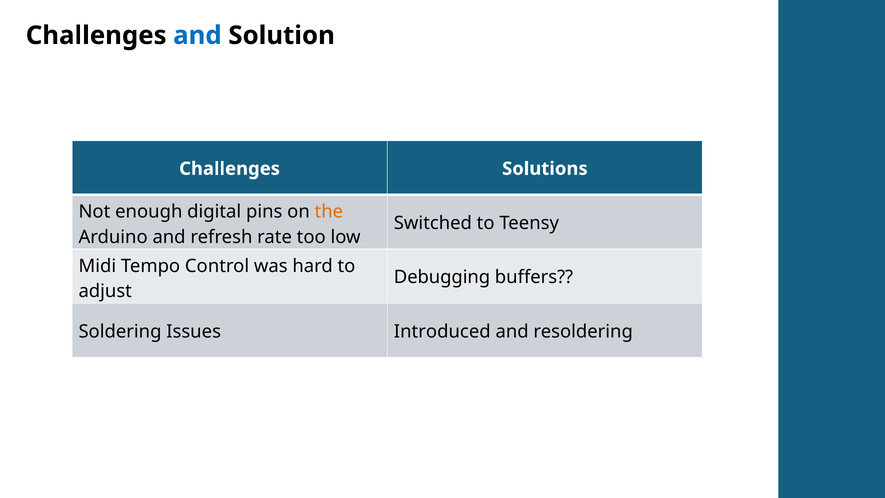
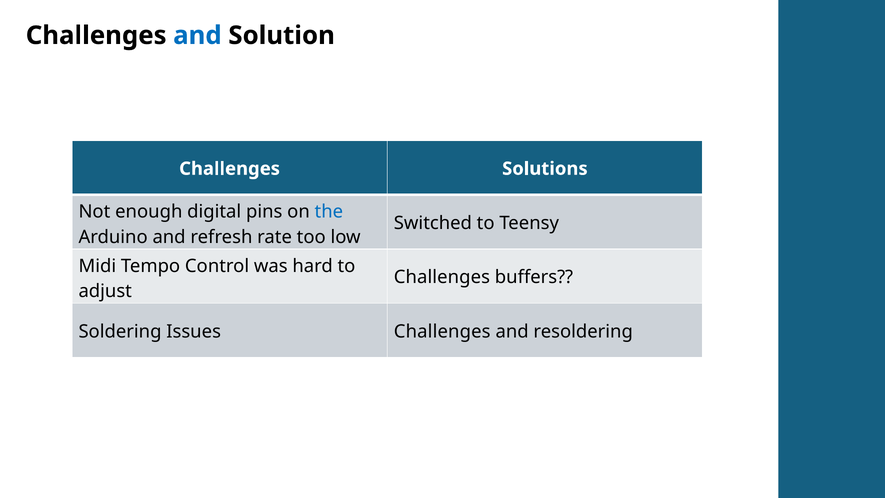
the colour: orange -> blue (329, 212)
Debugging: Debugging -> Challenges (442, 277)
Issues Introduced: Introduced -> Challenges (442, 331)
